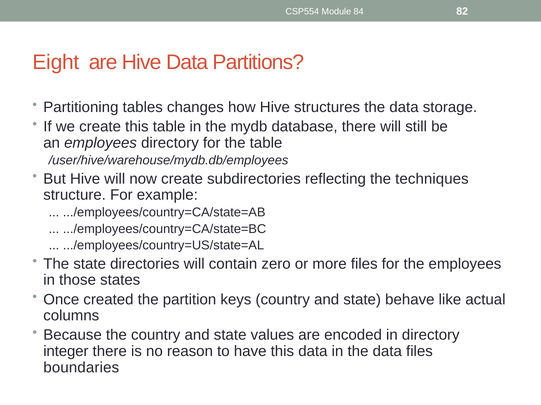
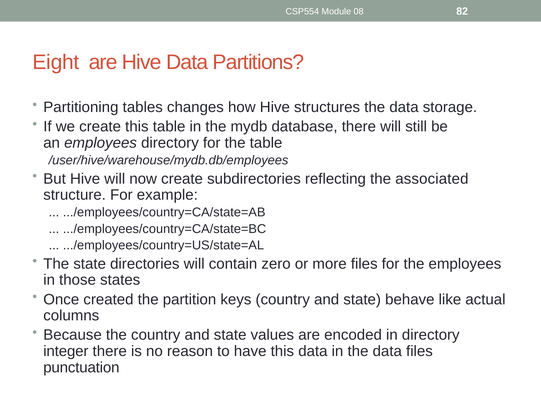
84: 84 -> 08 (359, 11)
techniques: techniques -> associated (432, 179)
boundaries: boundaries -> punctuation (81, 368)
